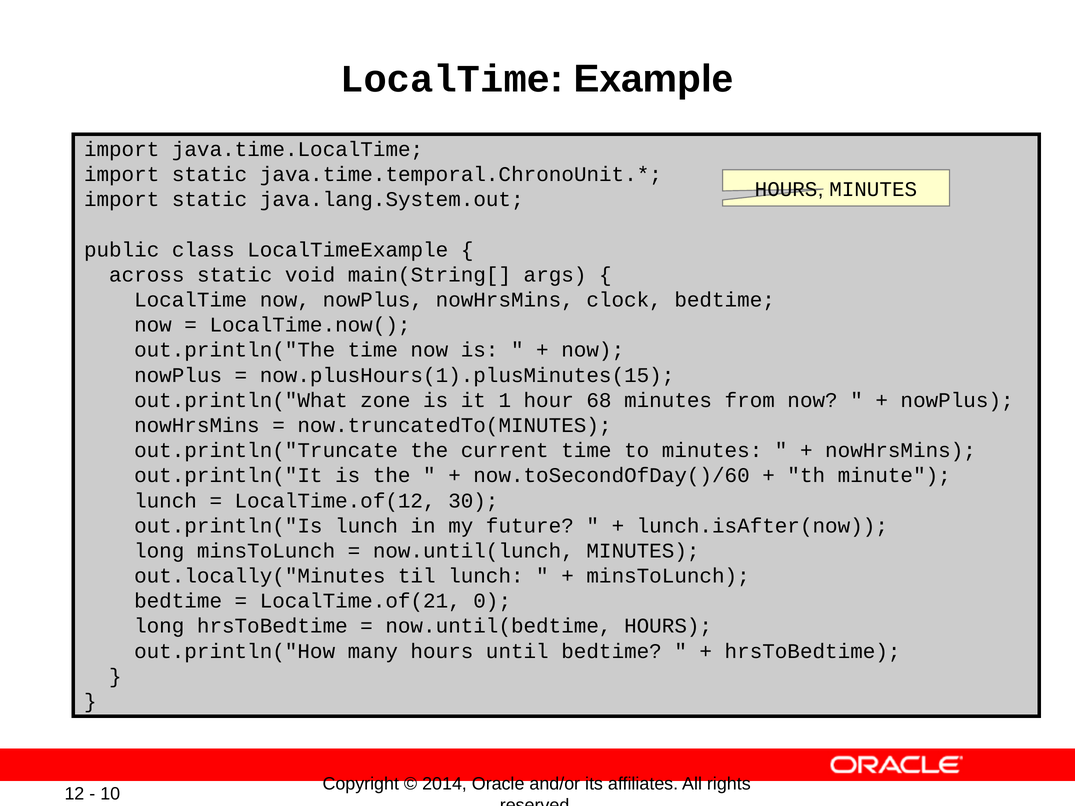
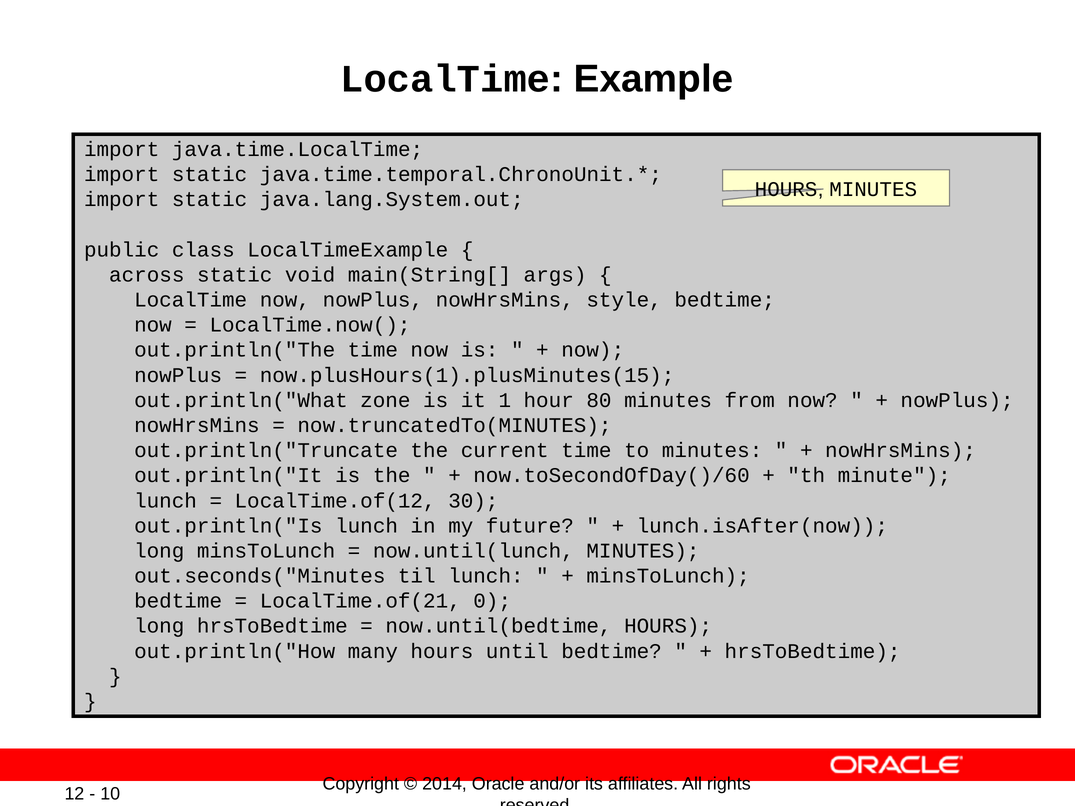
clock: clock -> style (624, 300)
68: 68 -> 80 (599, 400)
out.locally("Minutes: out.locally("Minutes -> out.seconds("Minutes (260, 576)
